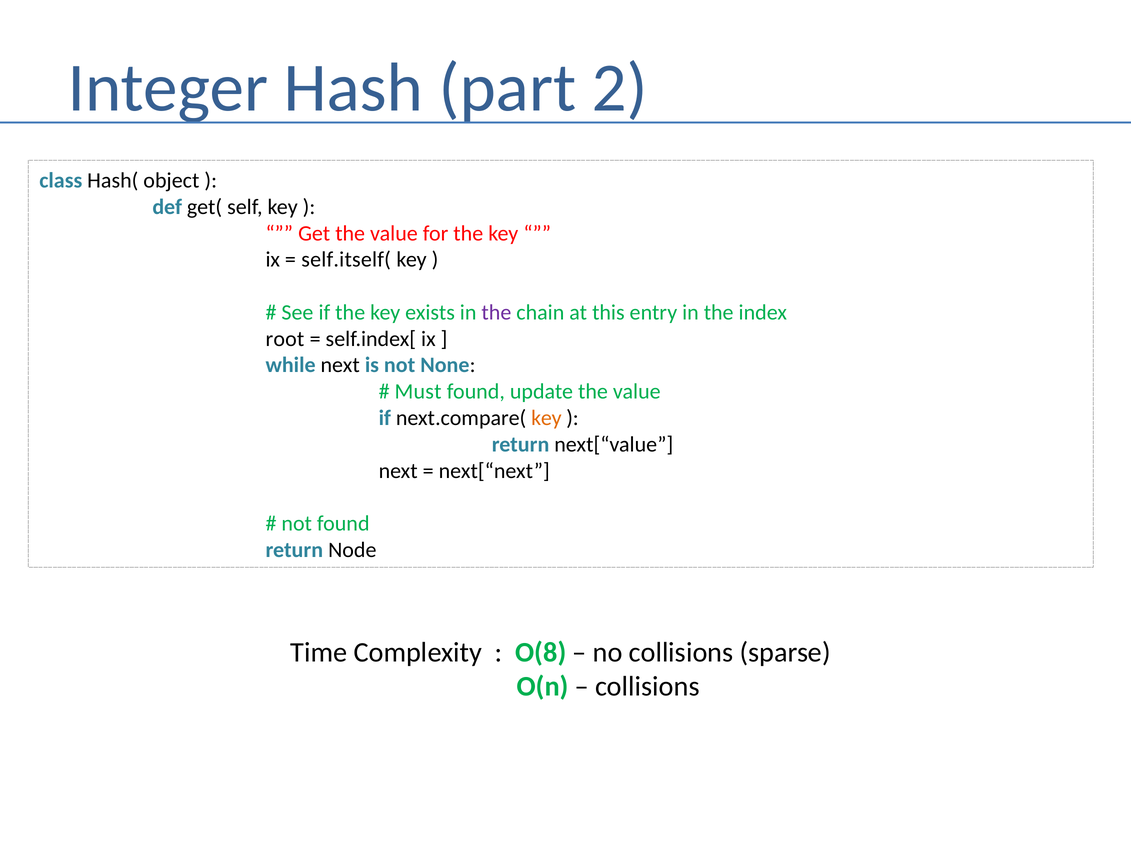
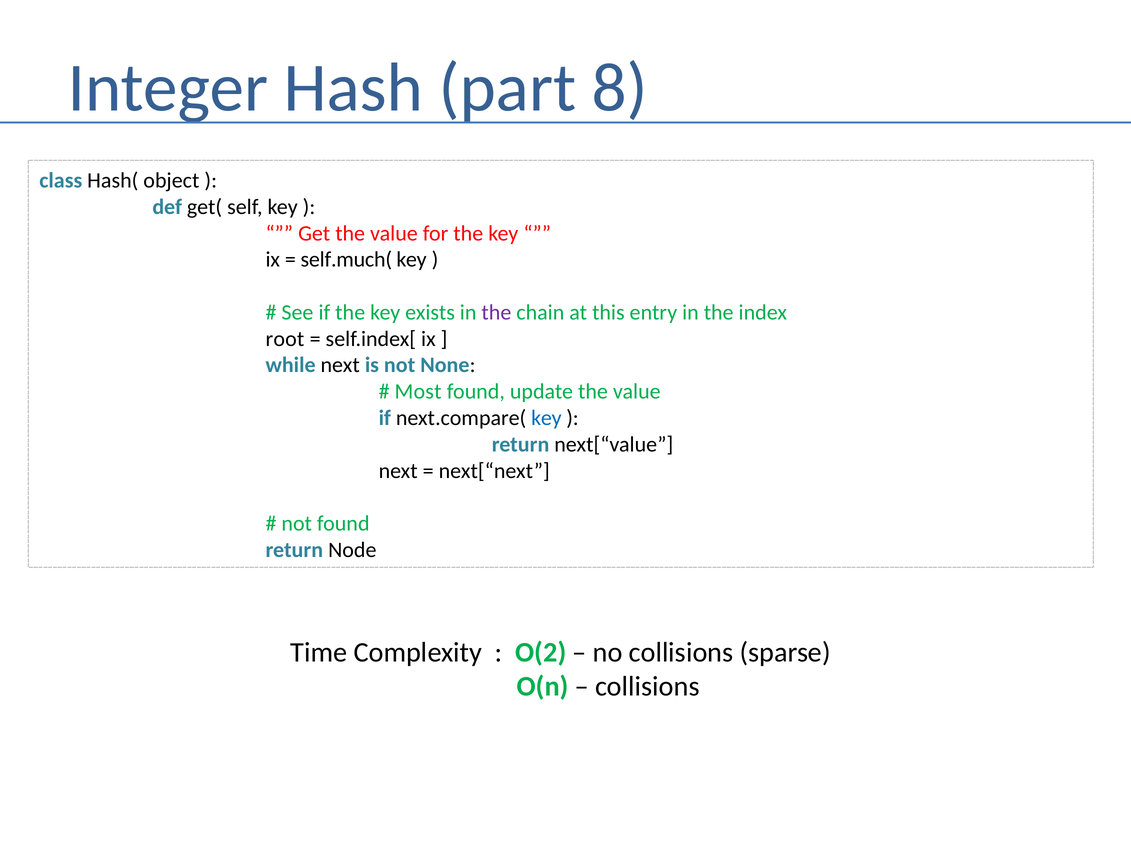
2: 2 -> 8 (620, 88)
self.itself(: self.itself( -> self.much( (346, 260)
Must: Must -> Most (418, 392)
key colour: orange -> blue (546, 418)
O(8: O(8 -> O(2 (541, 653)
